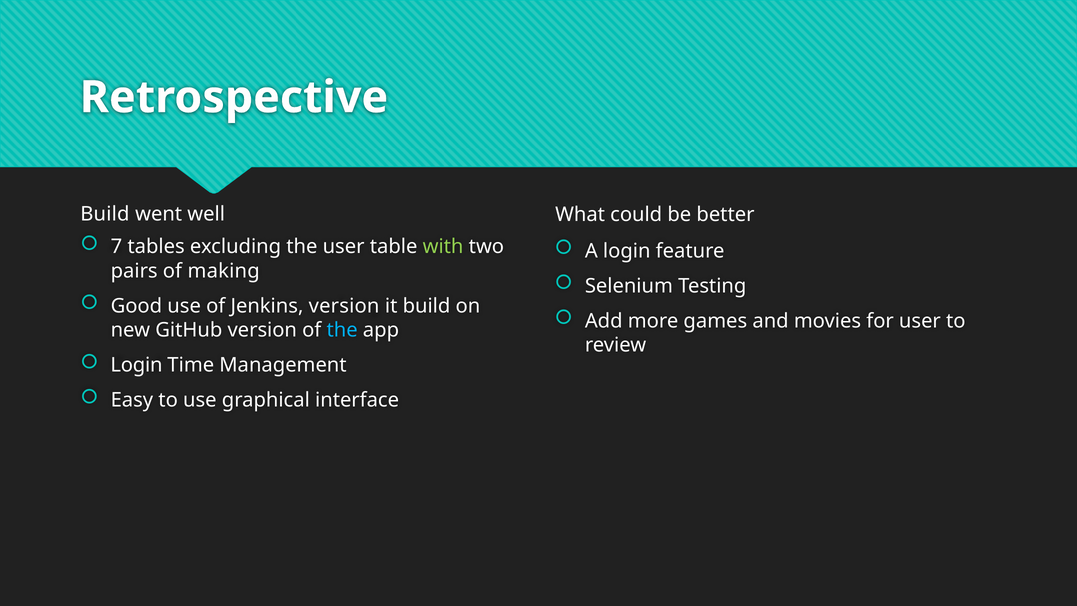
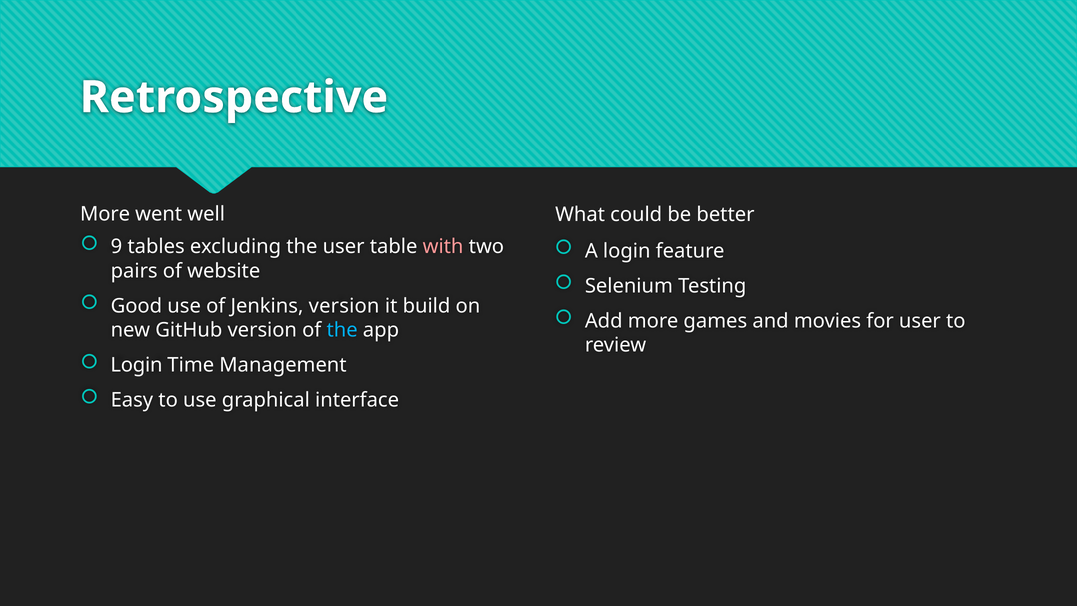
Build: Build -> More (105, 214)
7: 7 -> 9 (116, 247)
with colour: light green -> pink (443, 247)
making: making -> website (224, 271)
